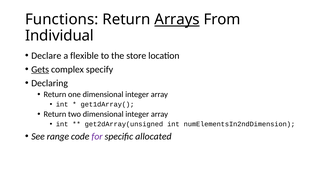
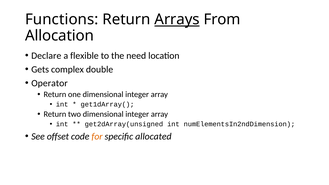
Individual: Individual -> Allocation (59, 36)
store: store -> need (136, 56)
Gets underline: present -> none (40, 69)
specify: specify -> double (100, 69)
Declaring: Declaring -> Operator (50, 83)
range: range -> offset (58, 136)
for colour: purple -> orange (97, 136)
